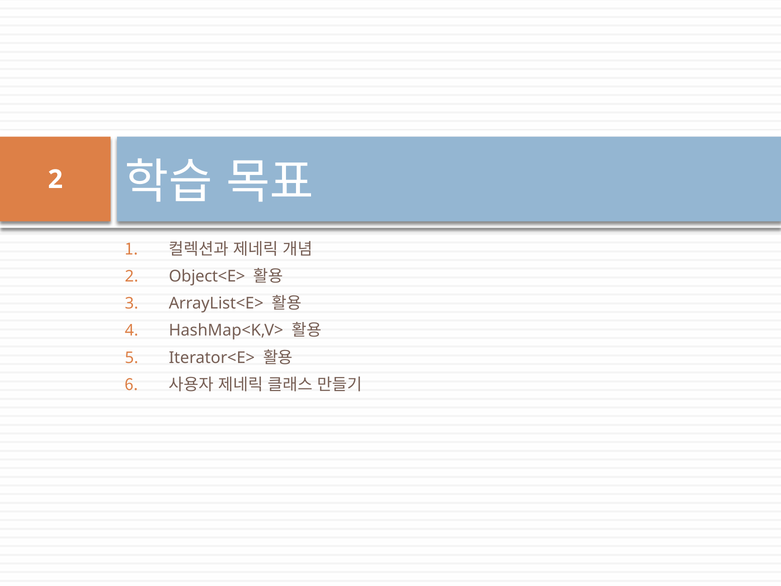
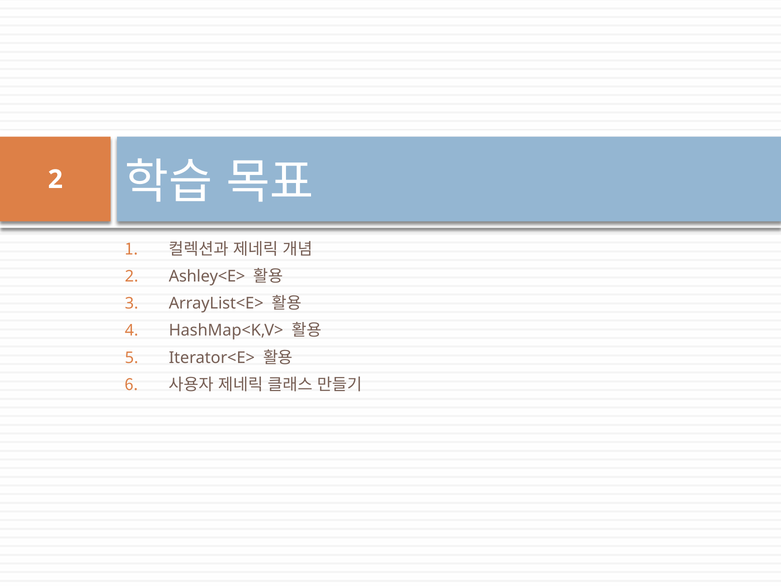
Object<E>: Object<E> -> Ashley<E> (207, 276)
